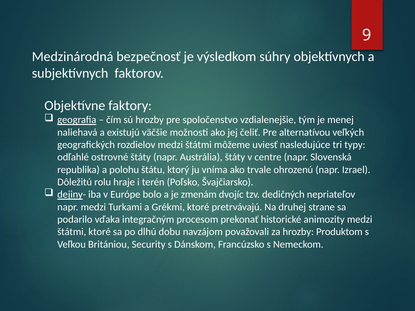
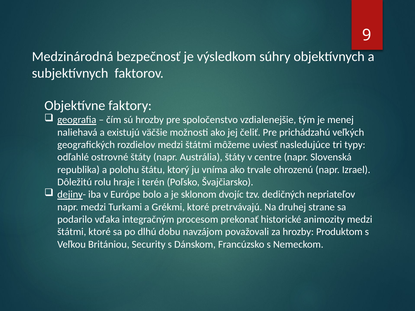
alternatívou: alternatívou -> prichádzahú (305, 132)
zmenám: zmenám -> sklonom (199, 195)
